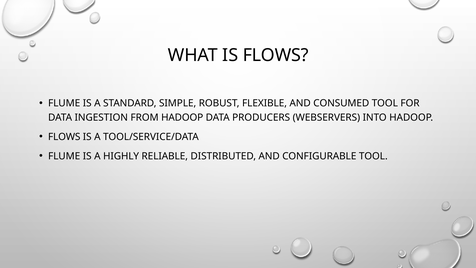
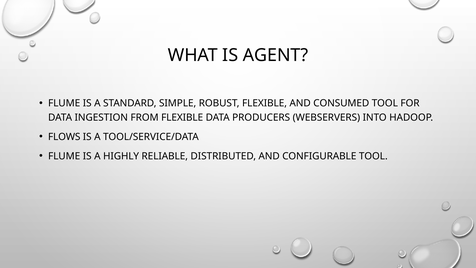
IS FLOWS: FLOWS -> AGENT (276, 55)
FROM HADOOP: HADOOP -> FLEXIBLE (182, 117)
